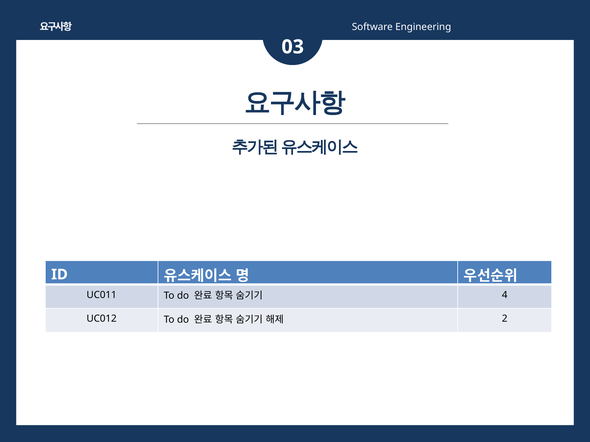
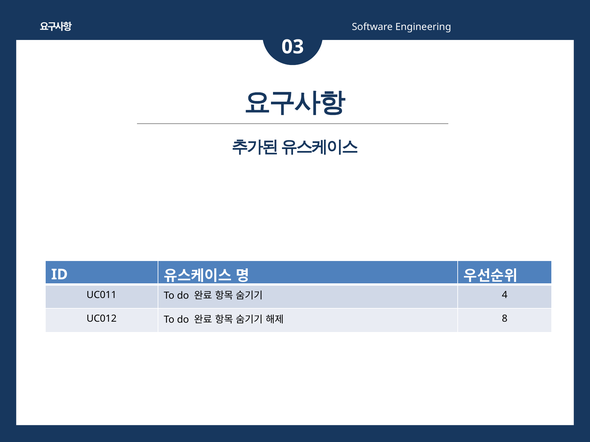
2: 2 -> 8 (505, 319)
